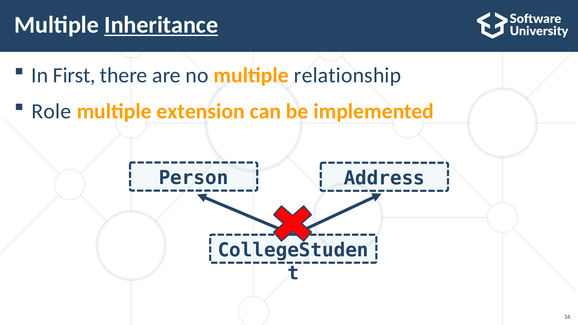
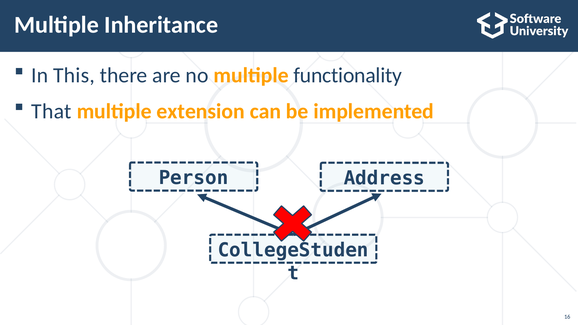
Inheritance underline: present -> none (161, 25)
First: First -> This (74, 76)
relationship: relationship -> functionality (348, 76)
Role: Role -> That (51, 111)
